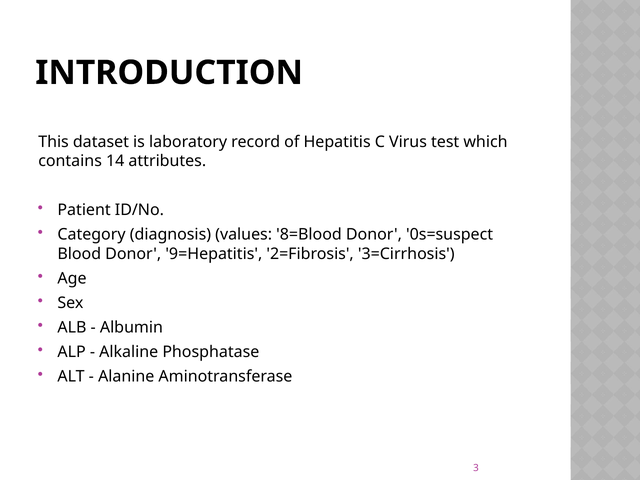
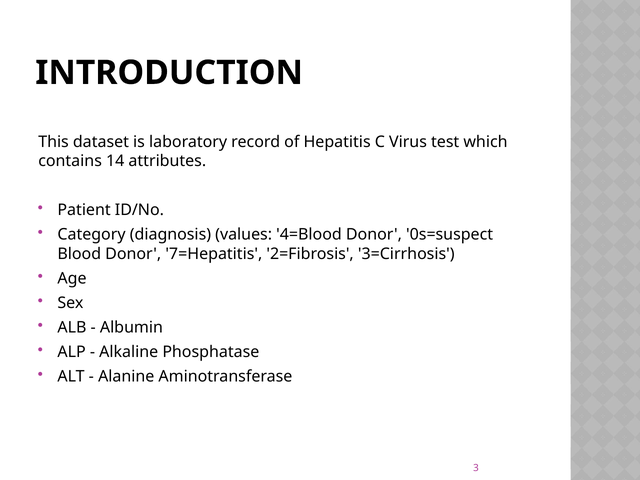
8=Blood: 8=Blood -> 4=Blood (309, 235)
9=Hepatitis: 9=Hepatitis -> 7=Hepatitis (214, 254)
